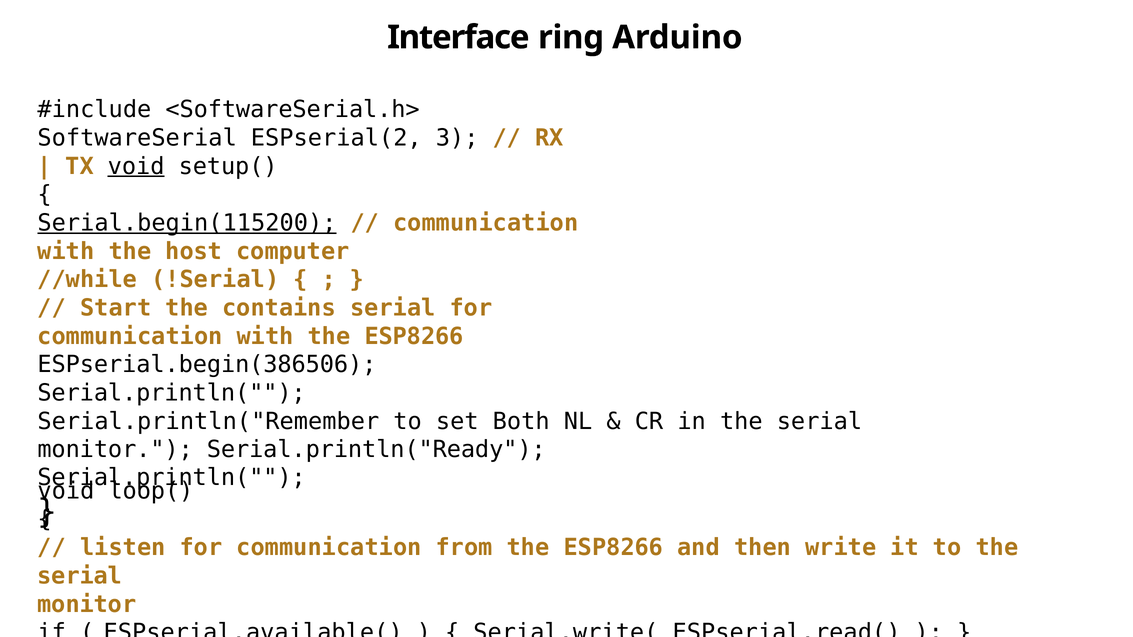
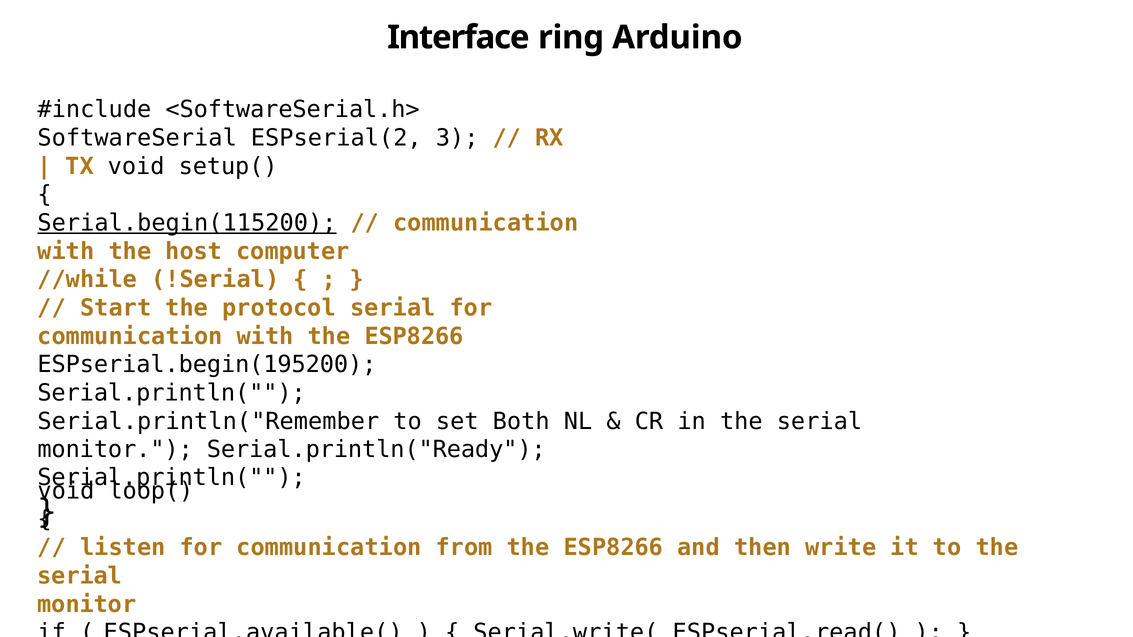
void underline: present -> none (136, 166)
contains: contains -> protocol (279, 308)
ESPserial.begin(386506: ESPserial.begin(386506 -> ESPserial.begin(195200 (207, 365)
